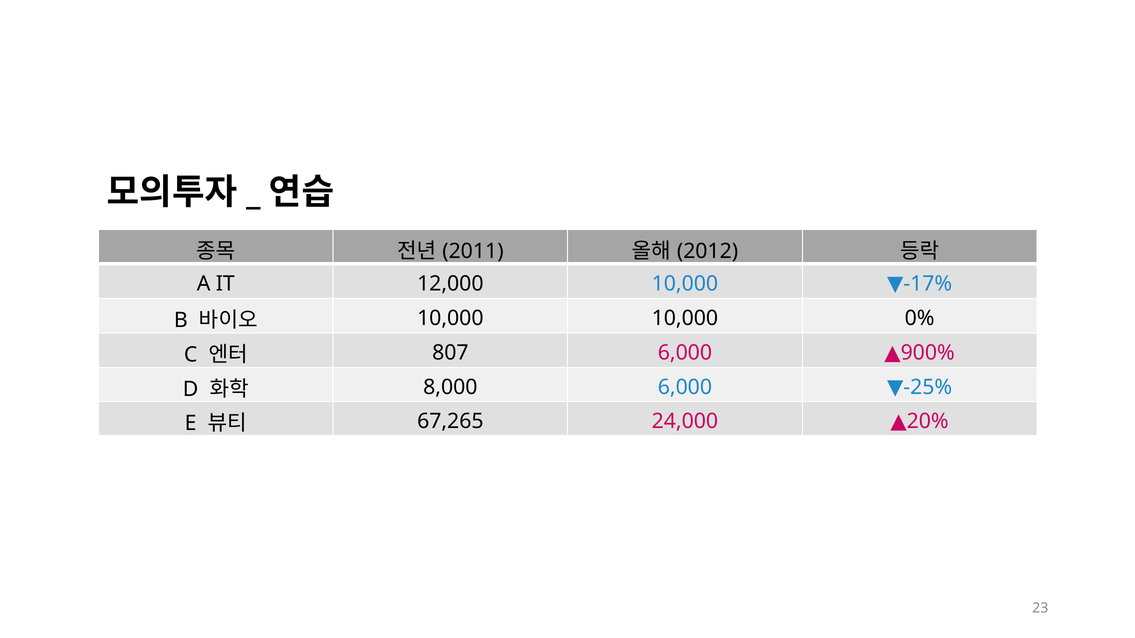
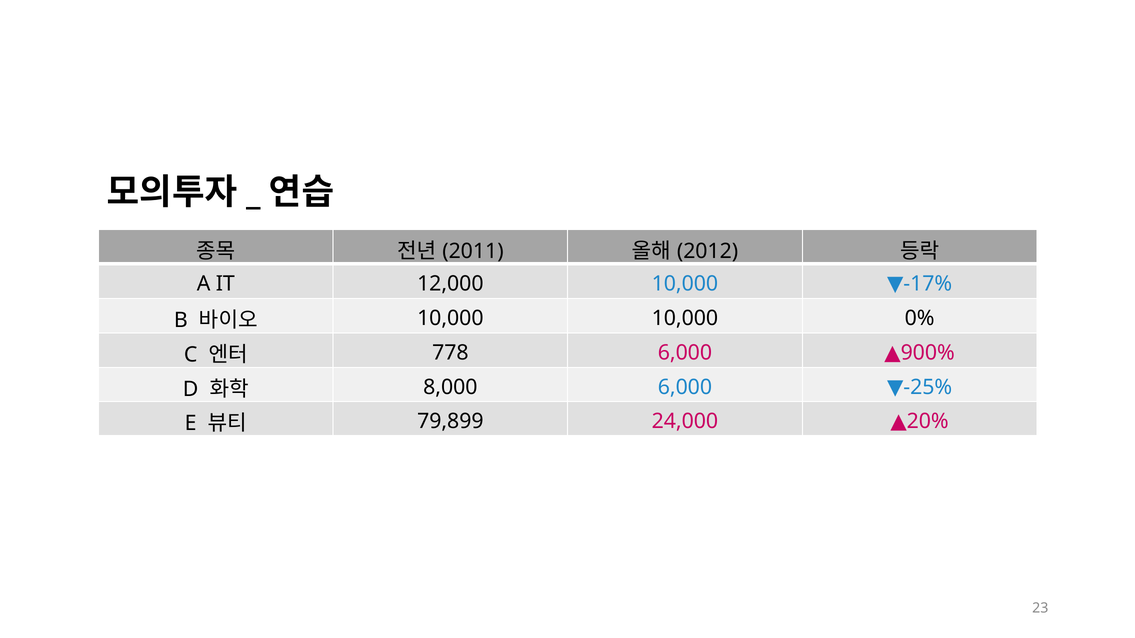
807: 807 -> 778 (450, 353)
67,265: 67,265 -> 79,899 (450, 422)
